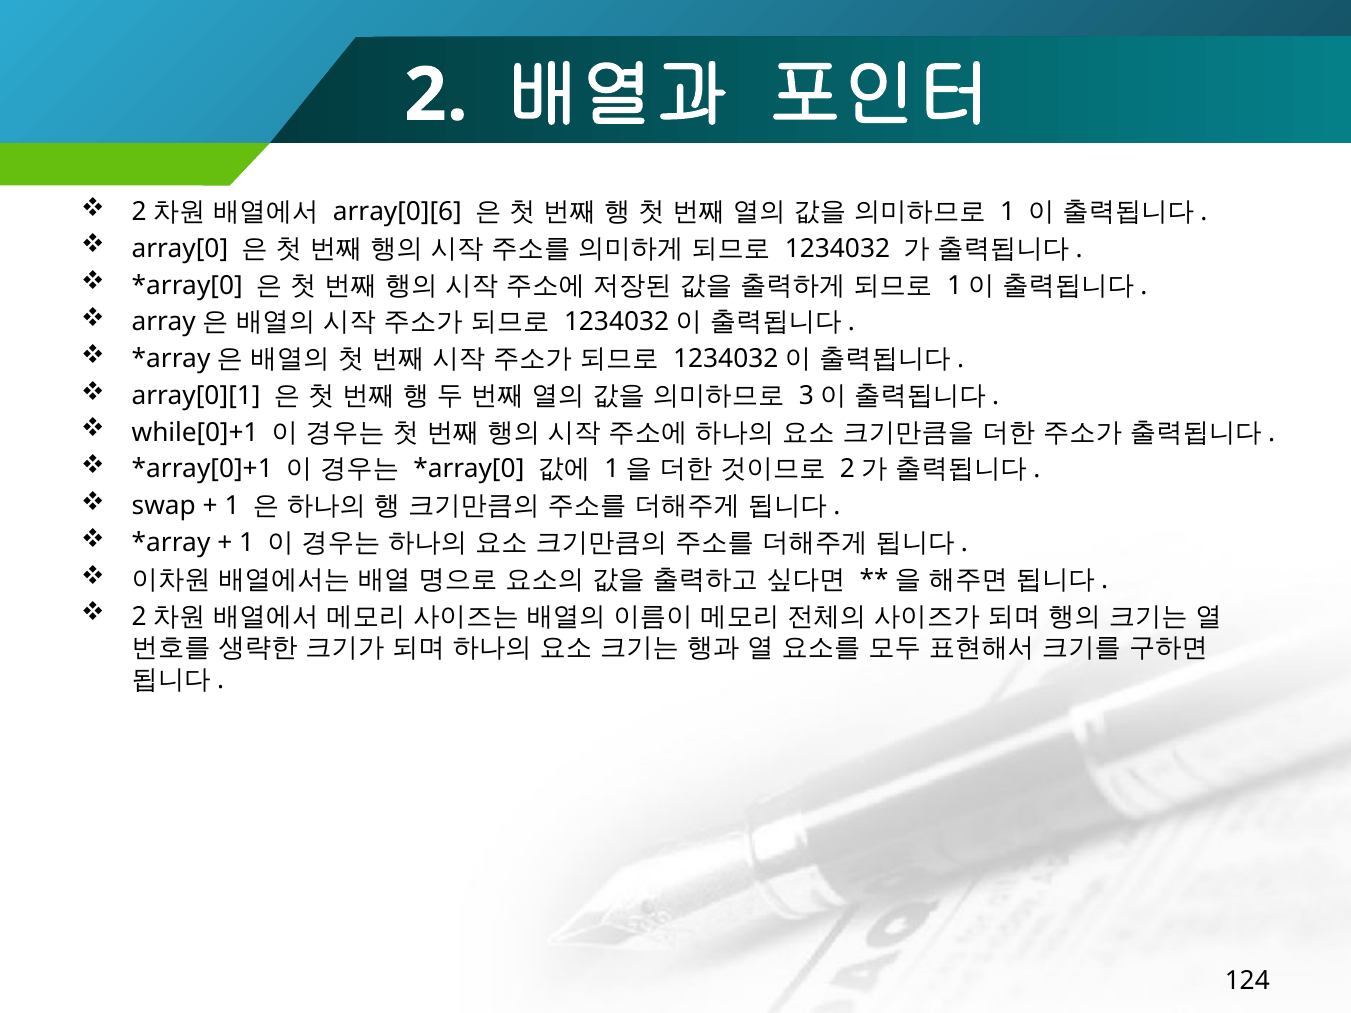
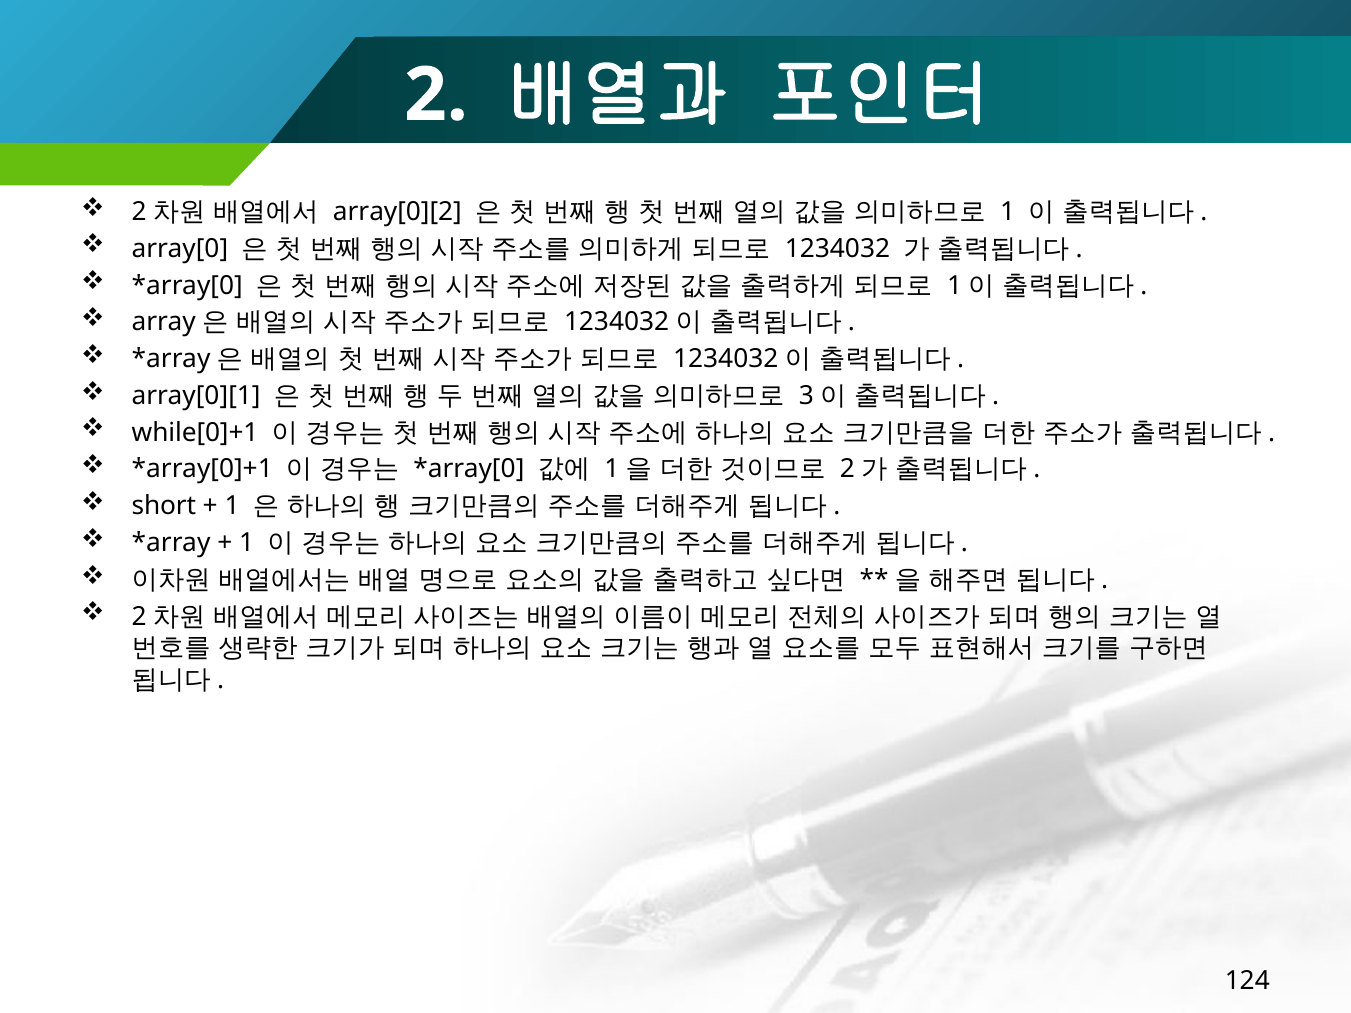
array[0][6: array[0][6 -> array[0][2 (397, 212)
swap: swap -> short (164, 506)
